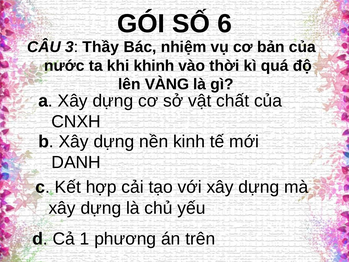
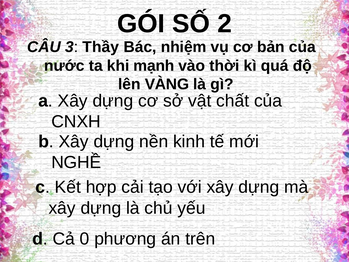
6: 6 -> 2 (225, 24)
khinh: khinh -> mạnh (154, 66)
DANH: DANH -> NGHỀ (76, 162)
1: 1 -> 0 (85, 239)
